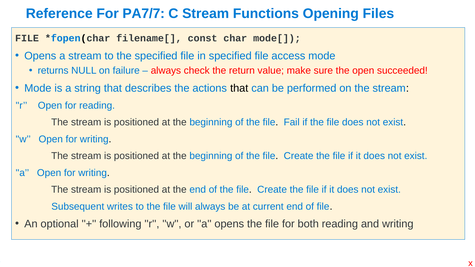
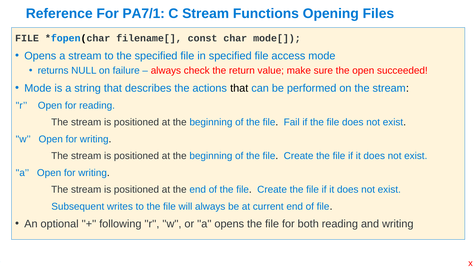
PA7/7: PA7/7 -> PA7/1 (144, 14)
